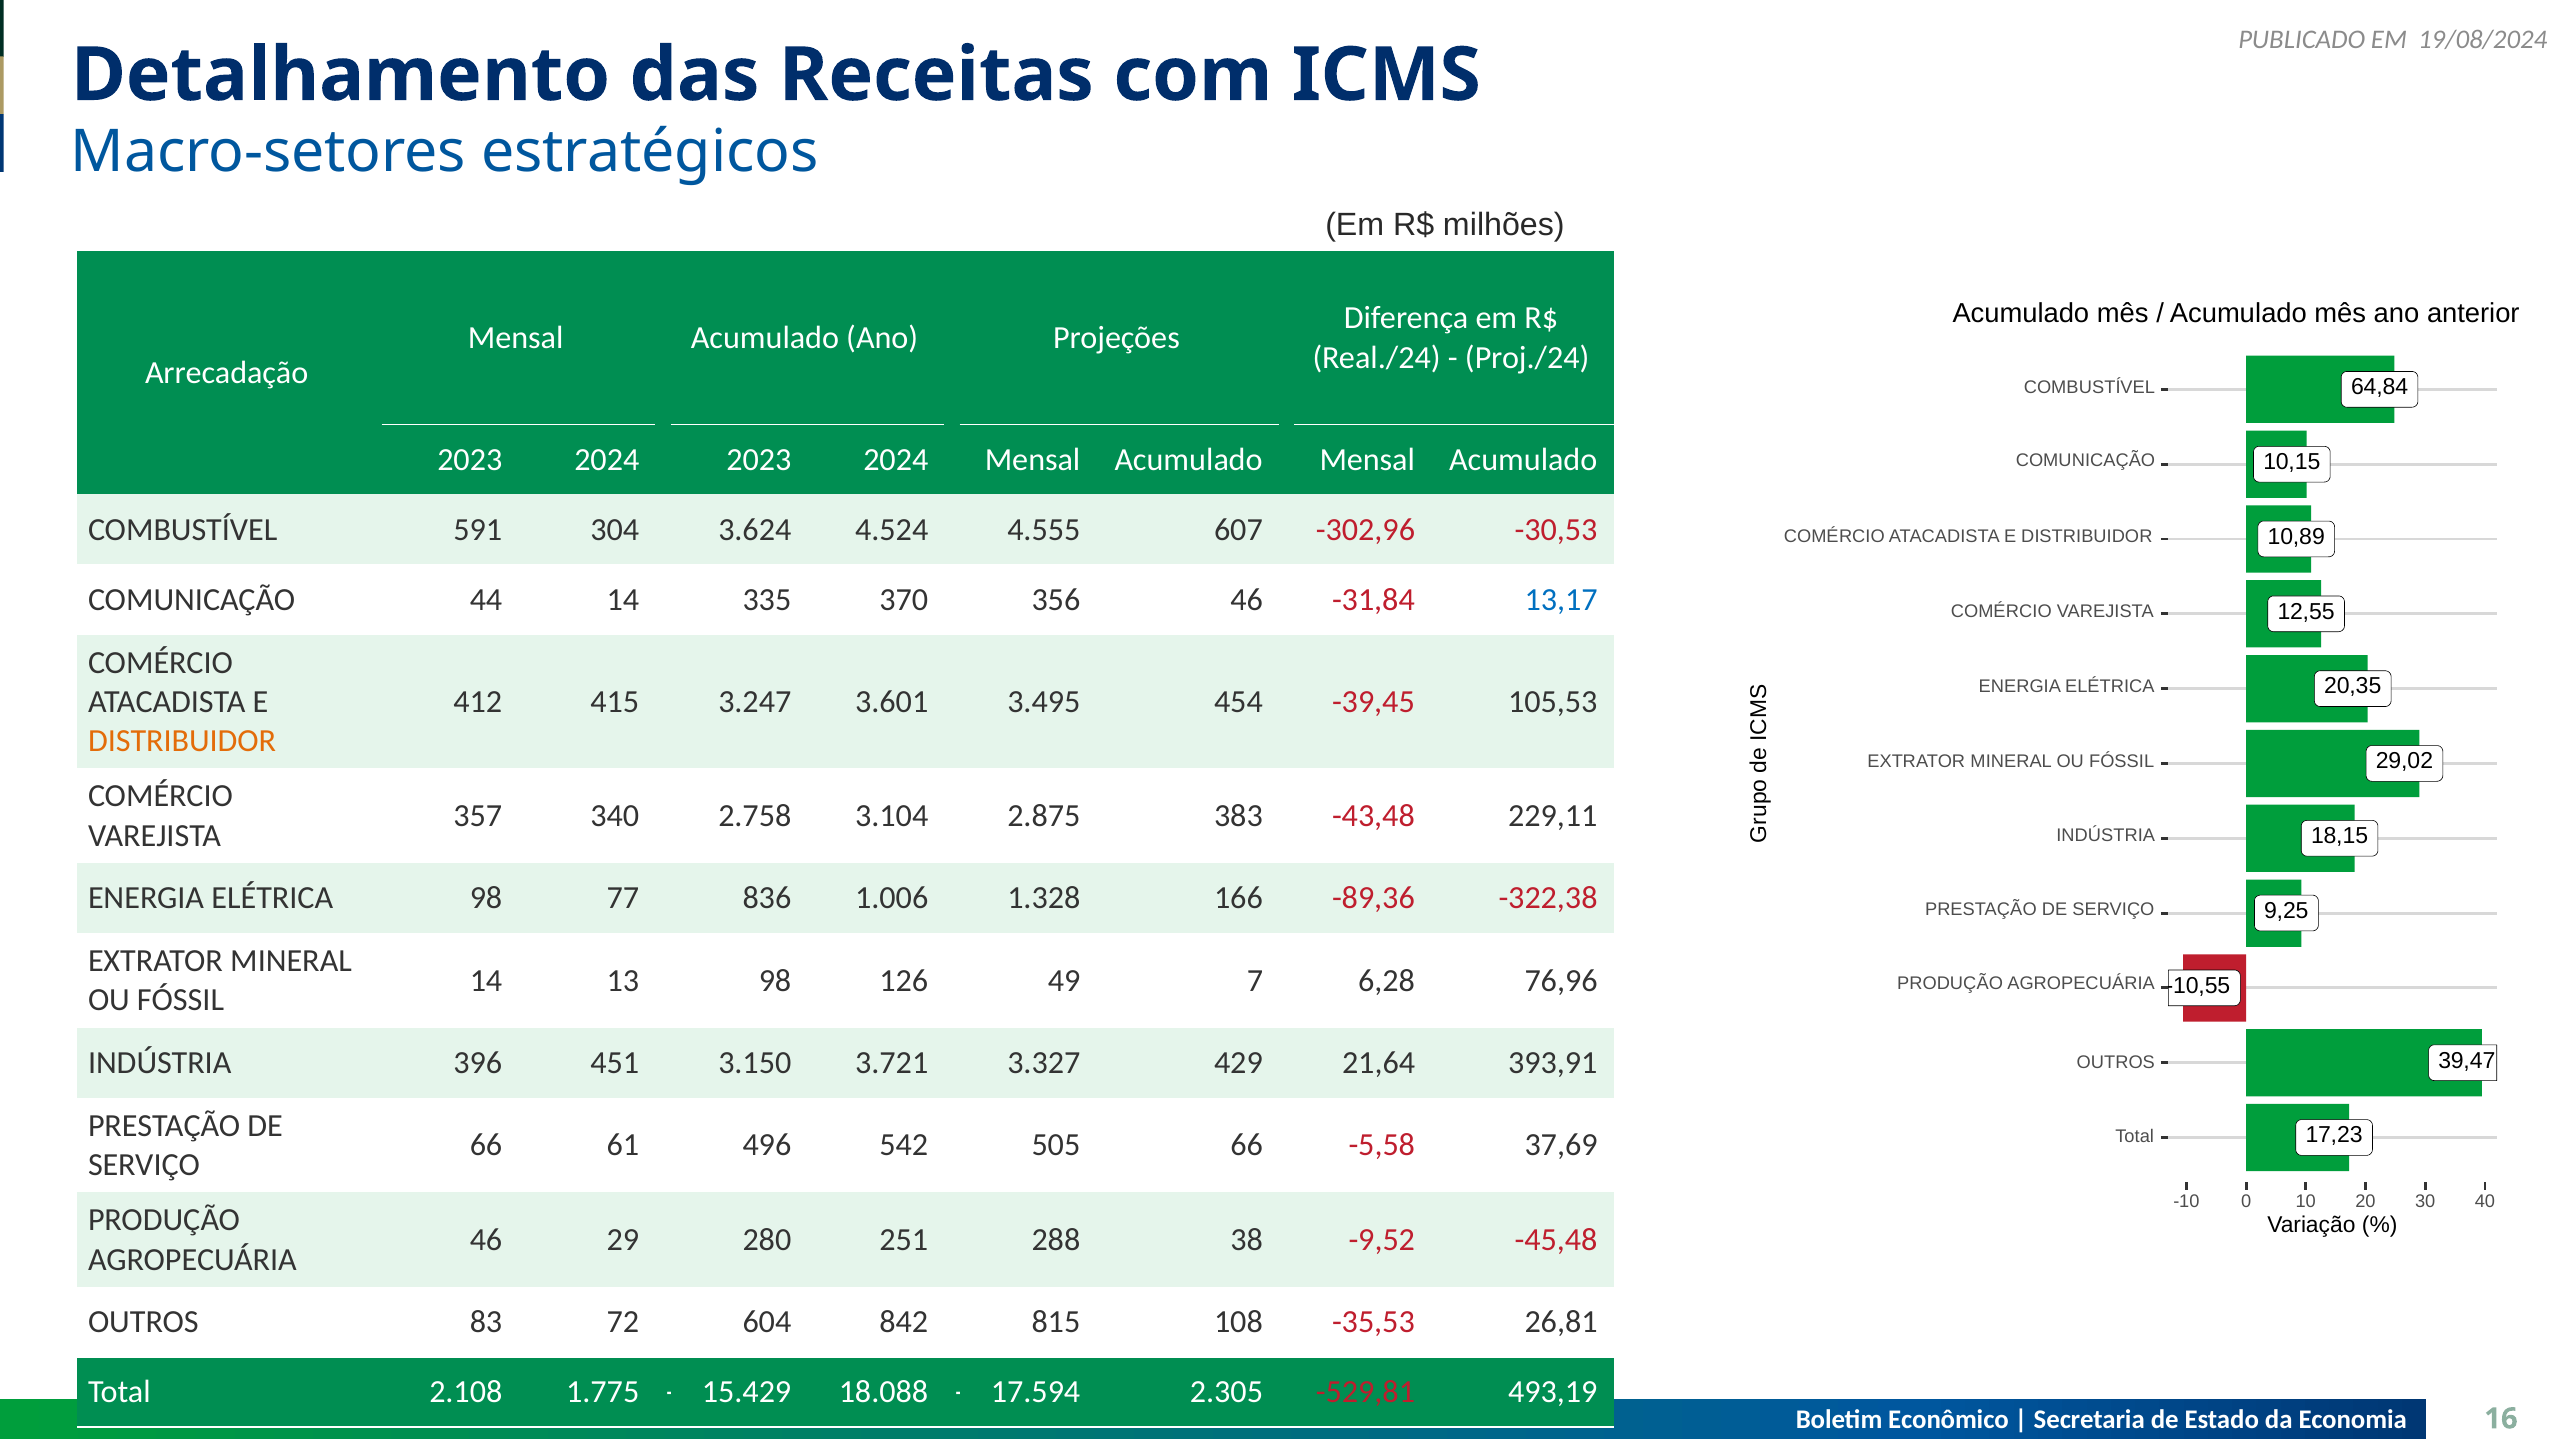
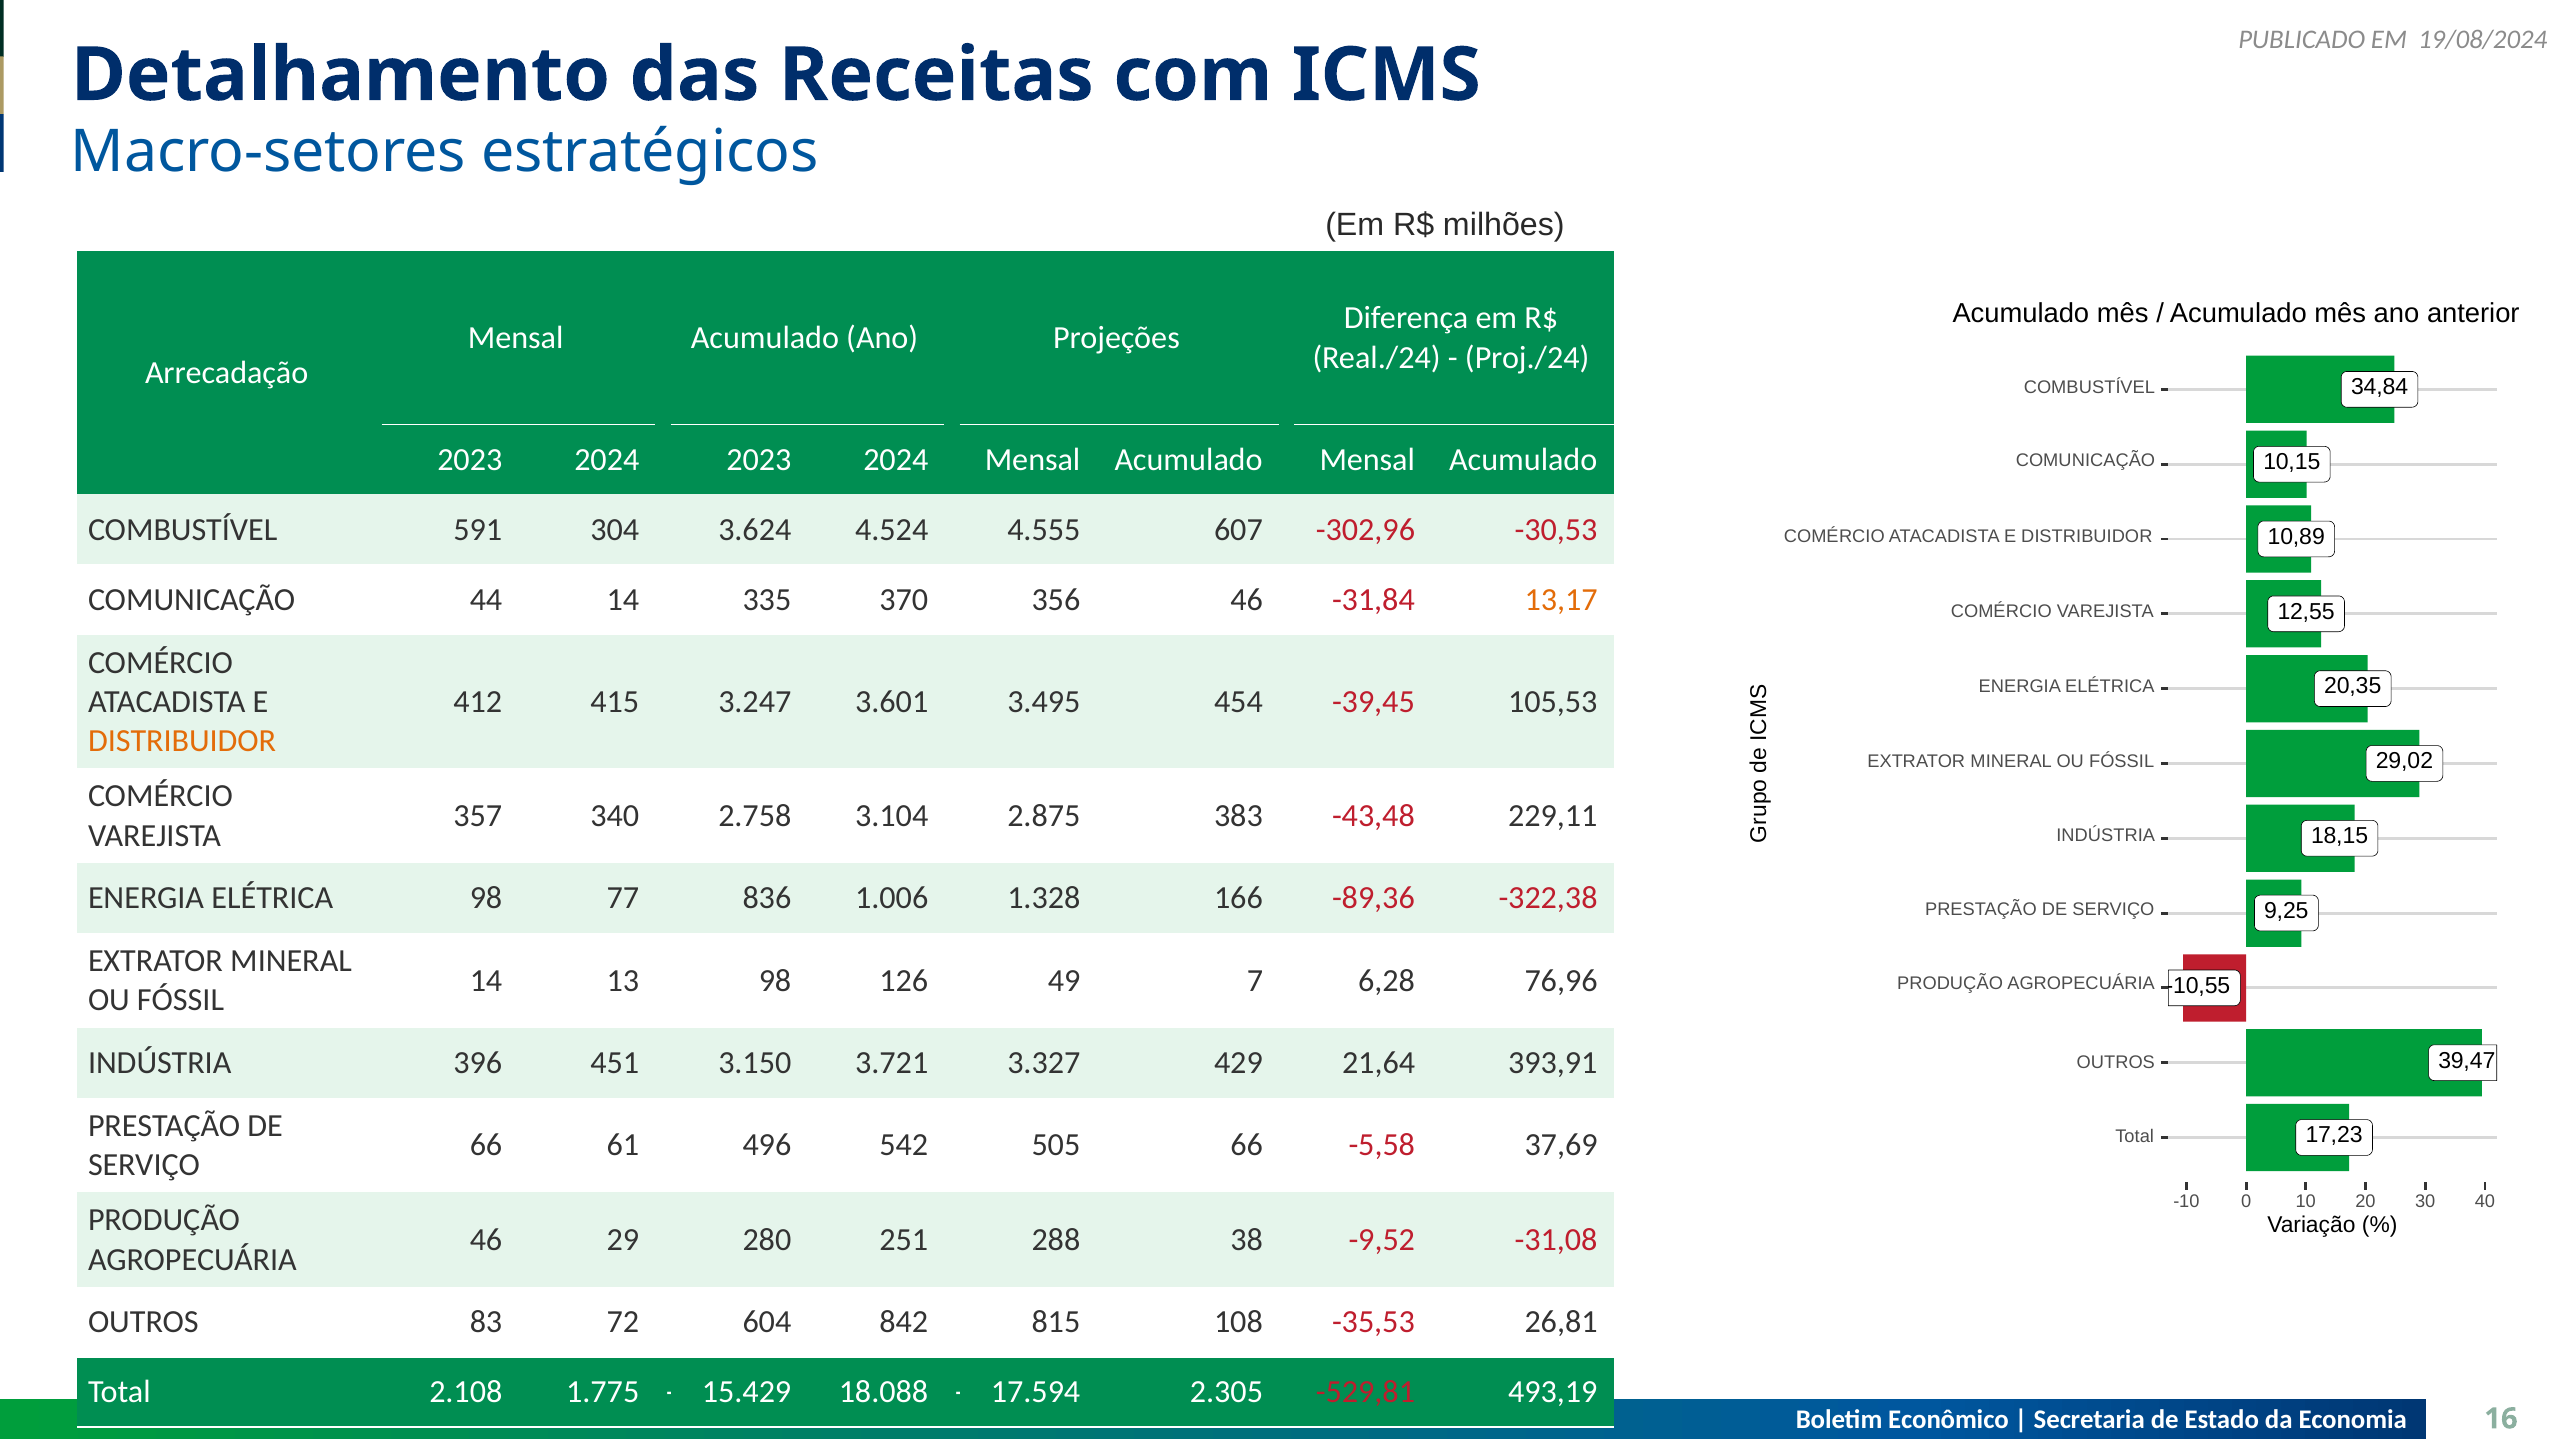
64,84: 64,84 -> 34,84 (2380, 387)
13,17 colour: blue -> orange (1561, 600)
-45,48: -45,48 -> -31,08 (1556, 1240)
